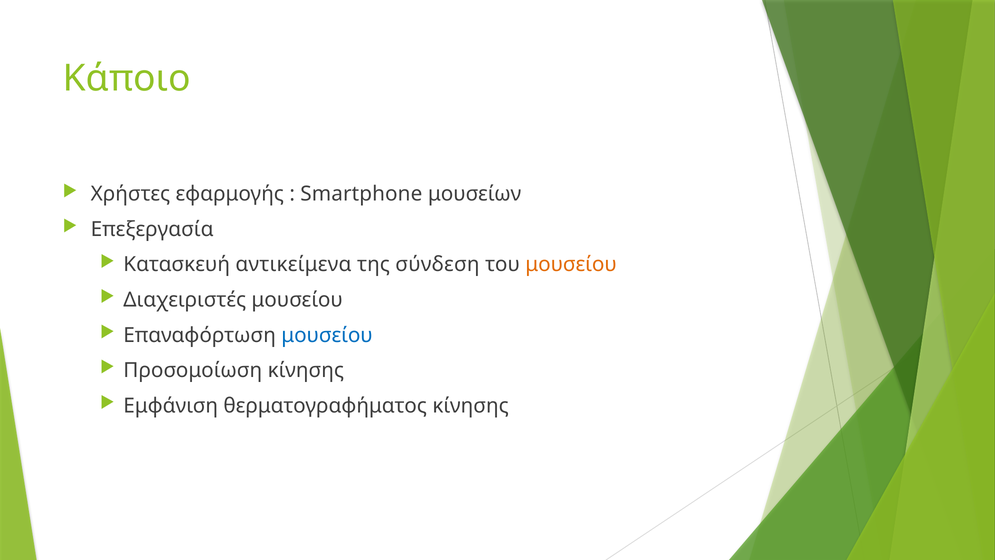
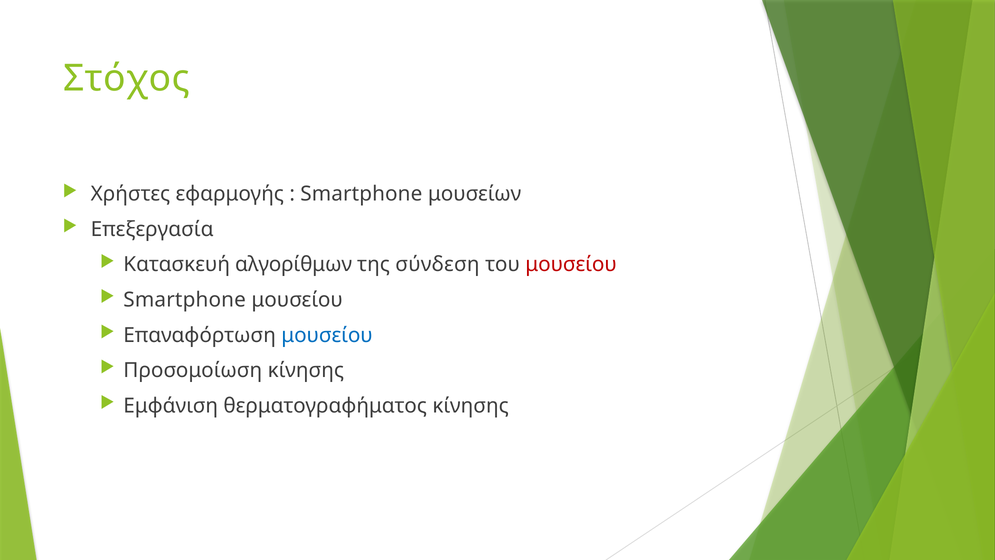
Κάποιο: Κάποιο -> Στόχος (127, 78)
αντικείμενα: αντικείμενα -> αλγορίθμων (294, 264)
μουσείου colour: orange -> red (571, 264)
Διαχειριστές: Διαχειριστές -> Smartphone (185, 300)
